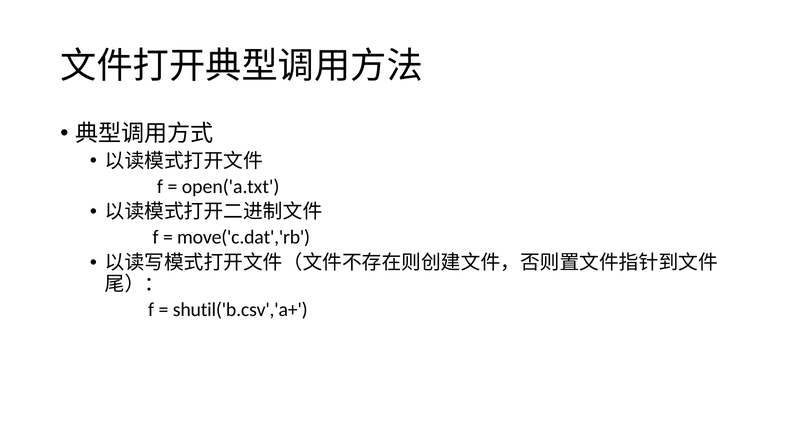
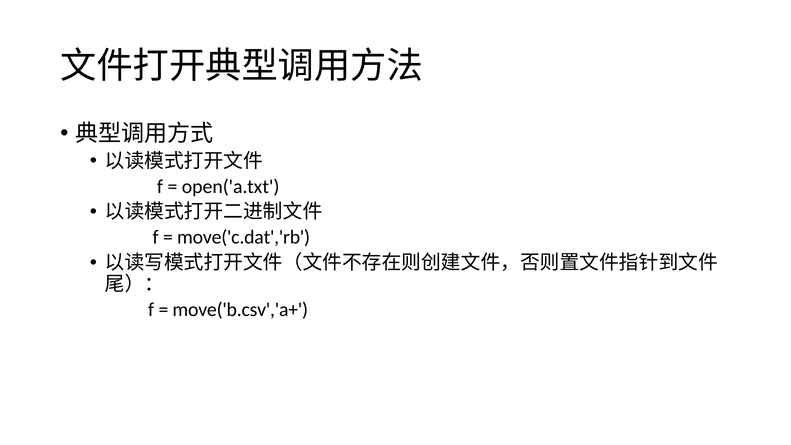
shutil('b.csv','a+: shutil('b.csv','a+ -> move('b.csv','a+ (240, 310)
